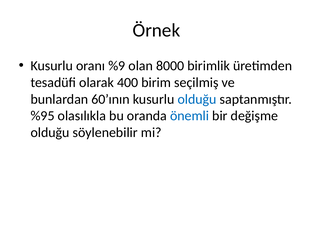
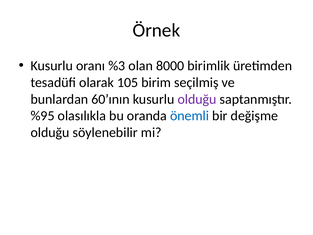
%9: %9 -> %3 (117, 66)
400: 400 -> 105 (128, 82)
olduğu colour: blue -> purple (197, 99)
